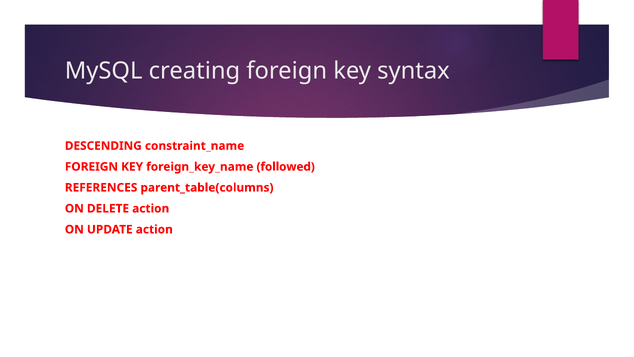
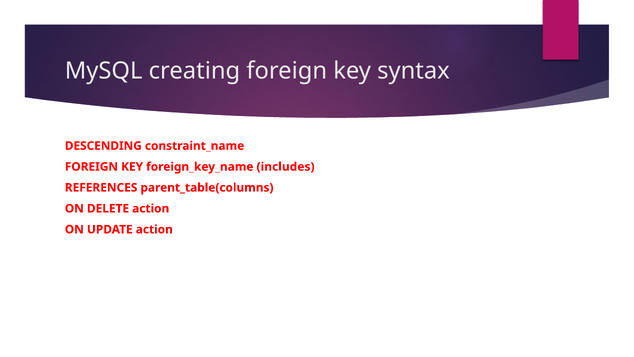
followed: followed -> includes (286, 167)
